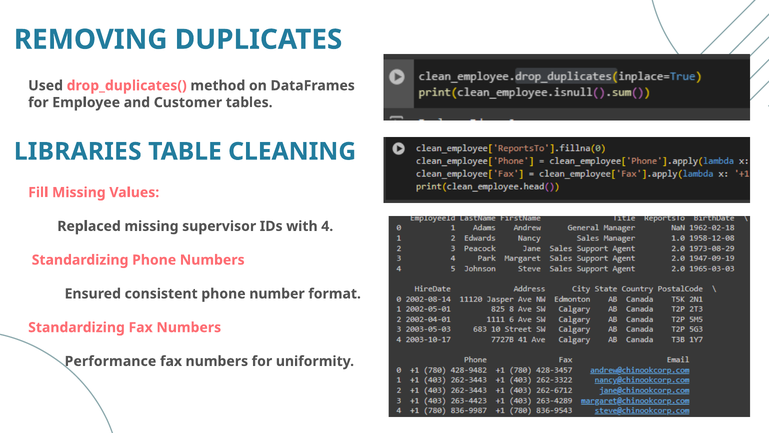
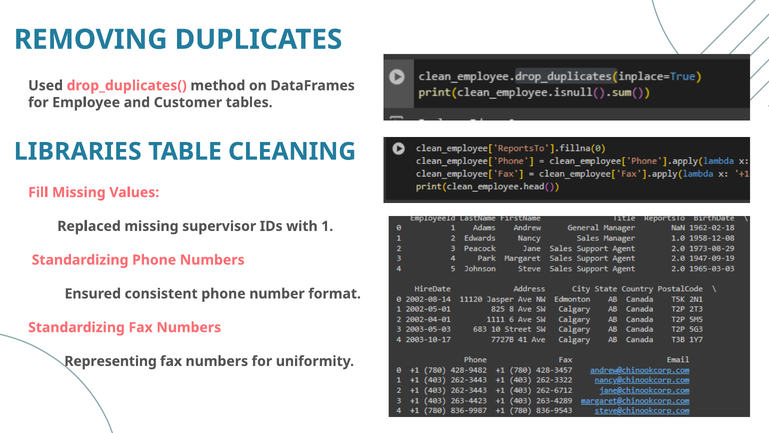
4: 4 -> 1 (327, 226)
Performance: Performance -> Representing (111, 361)
